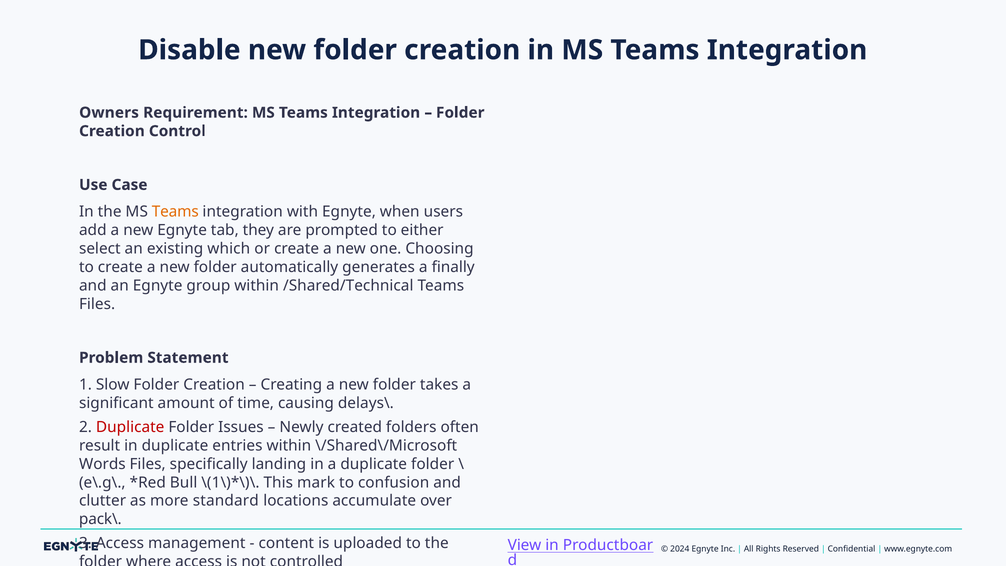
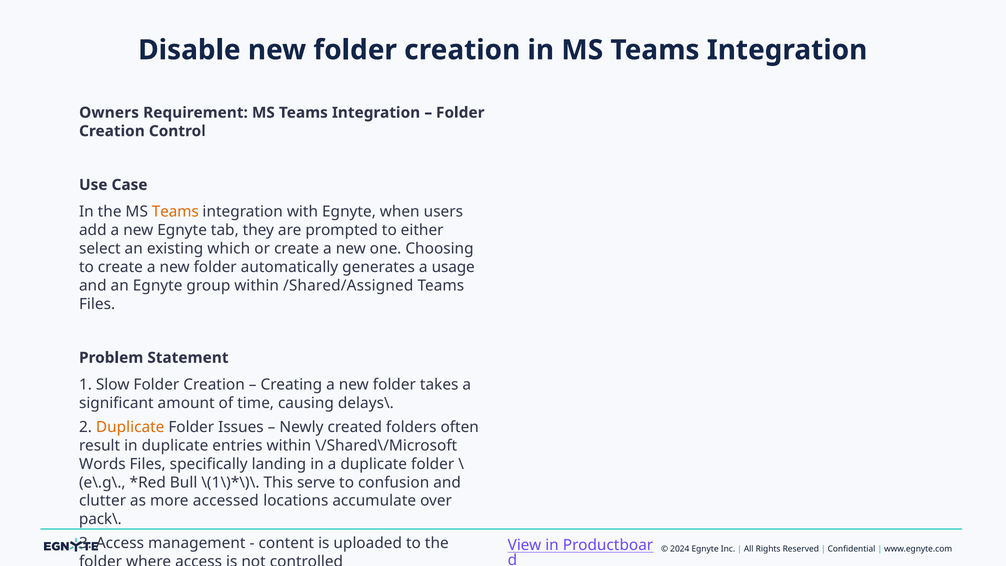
finally: finally -> usage (453, 267)
/Shared/Technical: /Shared/Technical -> /Shared/Assigned (348, 285)
Duplicate colour: red -> orange (130, 427)
mark: mark -> serve (316, 482)
standard: standard -> accessed (226, 501)
